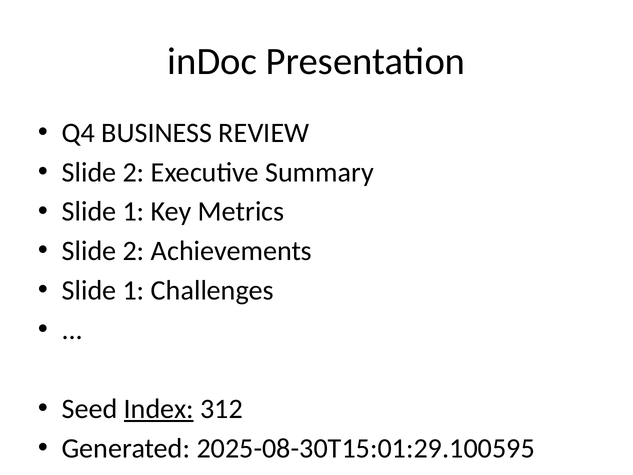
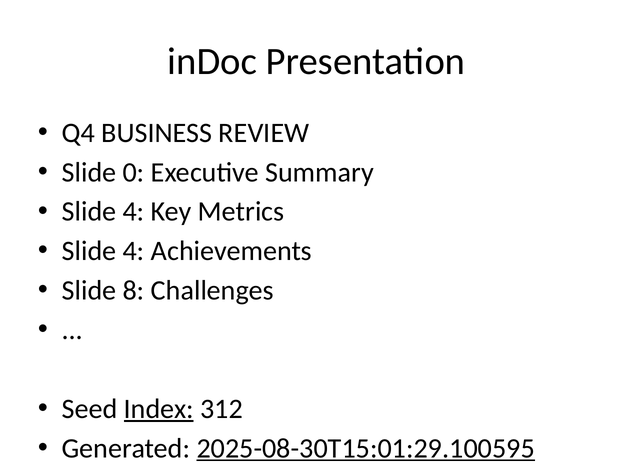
2: 2 -> 0 (134, 172)
1: 1 -> 4 (134, 212)
2: 2 -> 4 (134, 251)
1: 1 -> 8 (134, 290)
2025-08-30T15:01:29.100595 underline: none -> present (366, 448)
